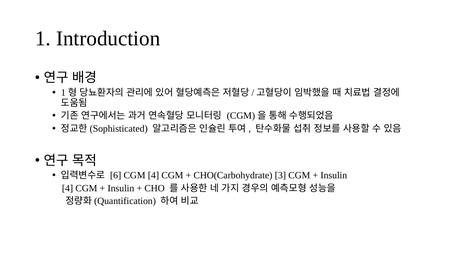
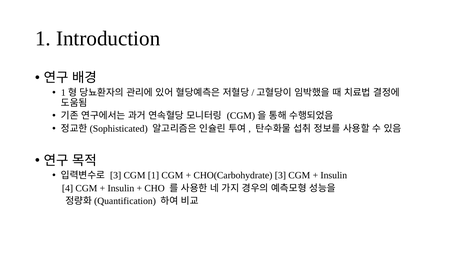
6: 6 -> 3 (116, 175)
CGM 4: 4 -> 1 (153, 175)
